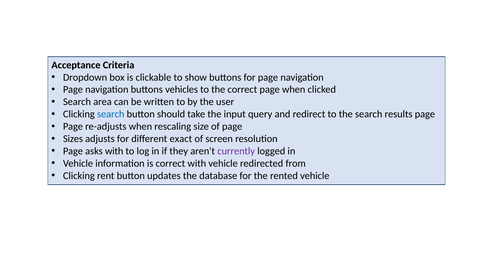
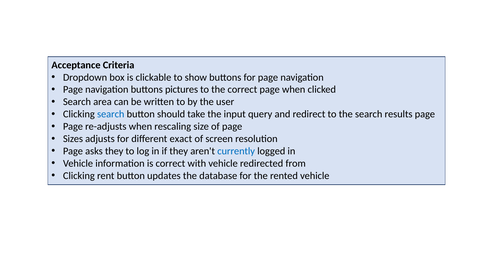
vehicles: vehicles -> pictures (182, 90)
asks with: with -> they (114, 151)
currently colour: purple -> blue (236, 151)
